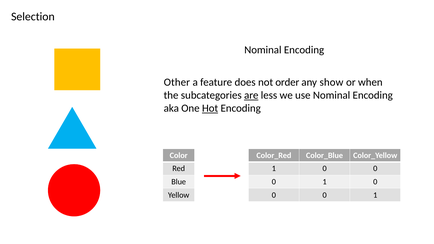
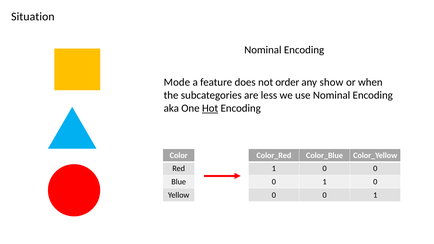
Selection: Selection -> Situation (33, 17)
Other: Other -> Mode (177, 82)
are underline: present -> none (251, 95)
